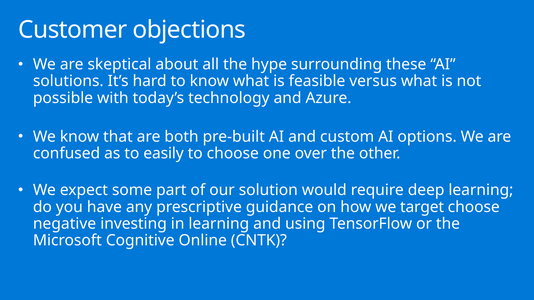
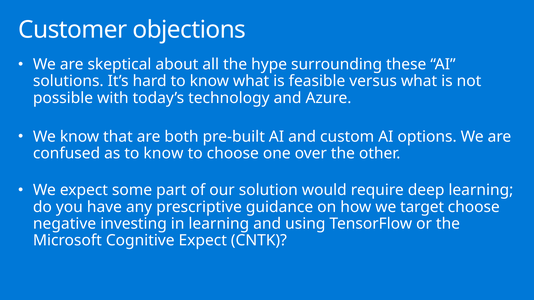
as to easily: easily -> know (163, 154)
Cognitive Online: Online -> Expect (203, 241)
